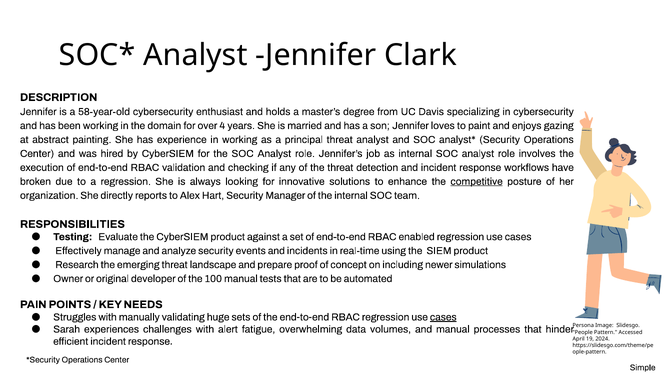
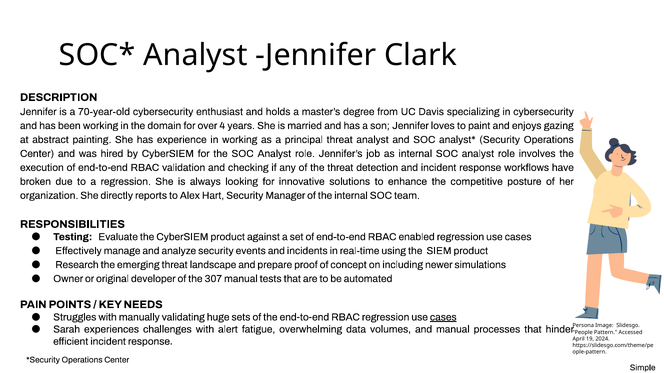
58-year-old: 58-year-old -> 70-year-old (104, 112)
competitive underline: present -> none (477, 182)
100: 100 -> 307 (213, 279)
